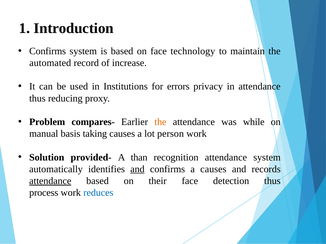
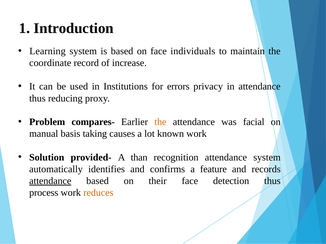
Confirms: Confirms -> Learning (47, 51)
technology: technology -> individuals (193, 51)
automated: automated -> coordinate (50, 63)
while: while -> facial (254, 122)
person: person -> known (171, 134)
and underline: present -> none (137, 169)
a causes: causes -> feature (213, 169)
reduces colour: blue -> orange (98, 193)
